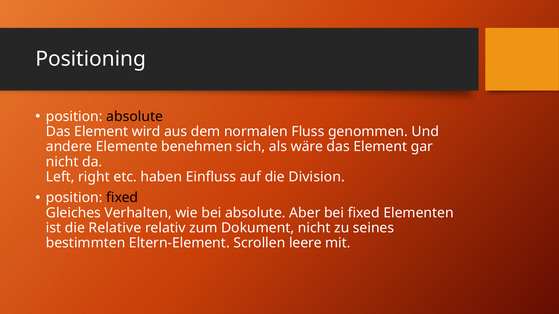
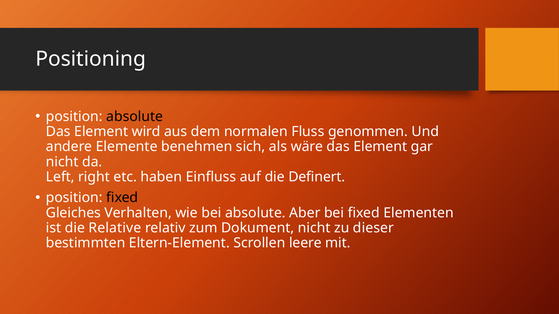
Division: Division -> Definert (317, 177)
seines: seines -> dieser (373, 228)
